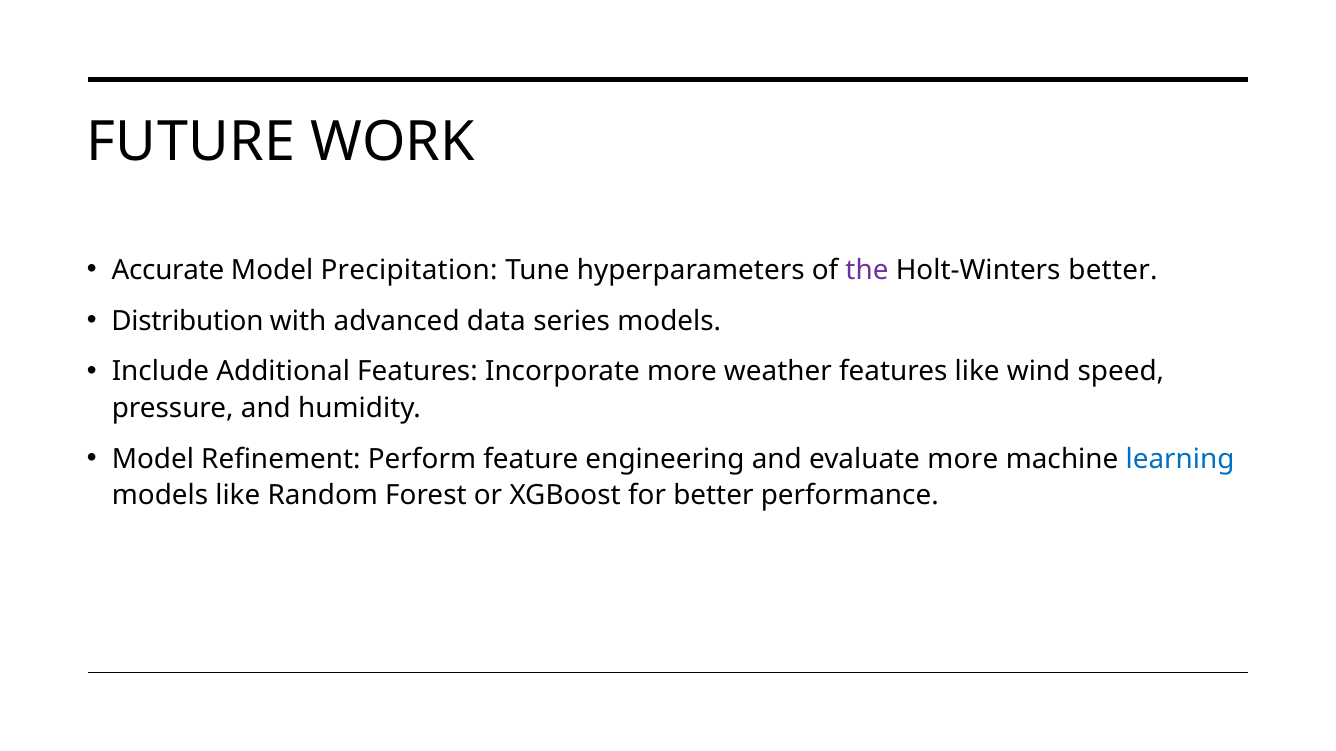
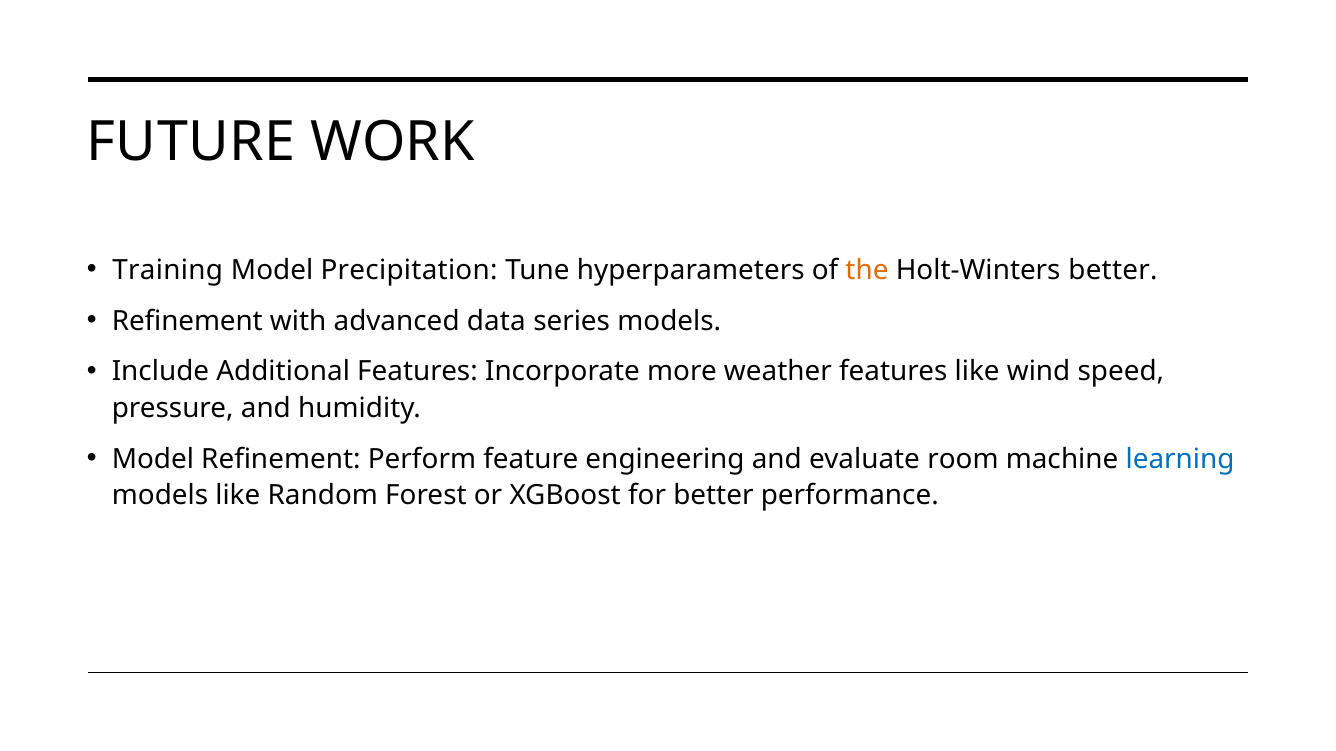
Accurate: Accurate -> Training (168, 270)
the colour: purple -> orange (867, 270)
Distribution: Distribution -> Refinement (187, 321)
evaluate more: more -> room (963, 459)
